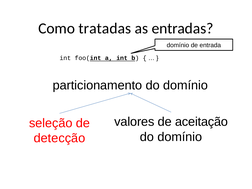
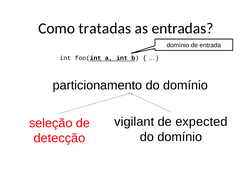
valores: valores -> vigilant (134, 122)
aceitação: aceitação -> expected (201, 122)
